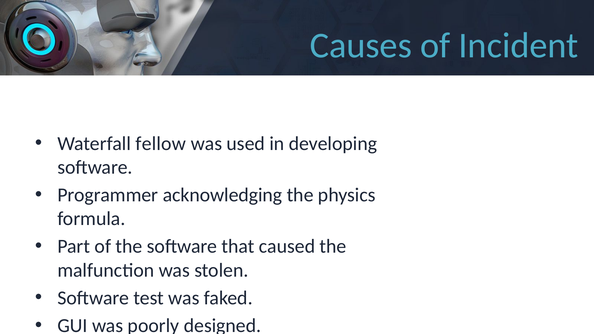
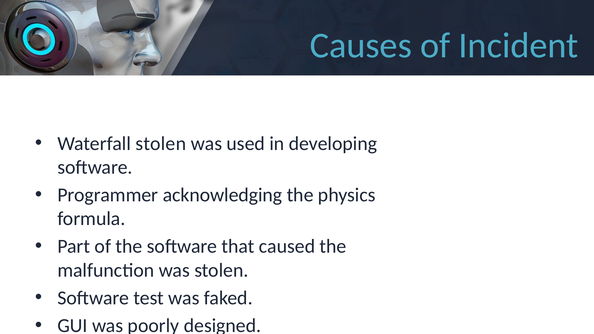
Waterfall fellow: fellow -> stolen (161, 144)
